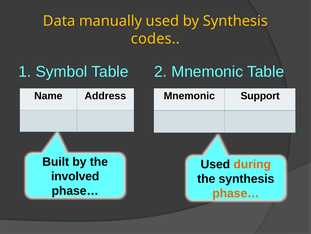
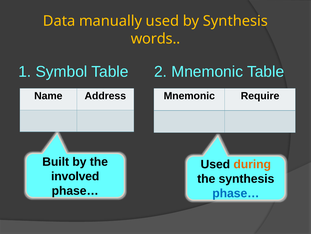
codes: codes -> words (156, 39)
Support: Support -> Require (260, 96)
phase… colour: orange -> blue (236, 193)
